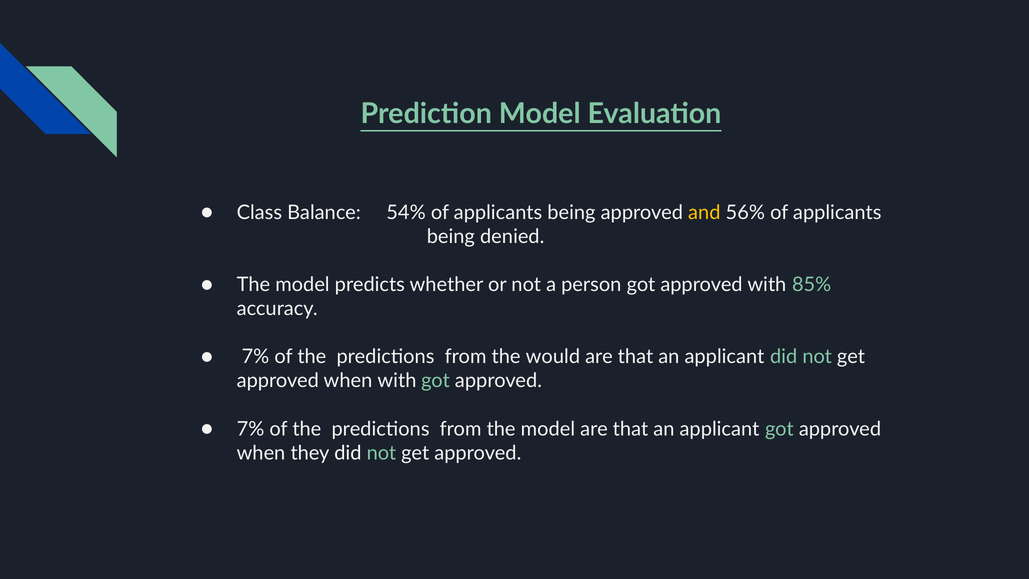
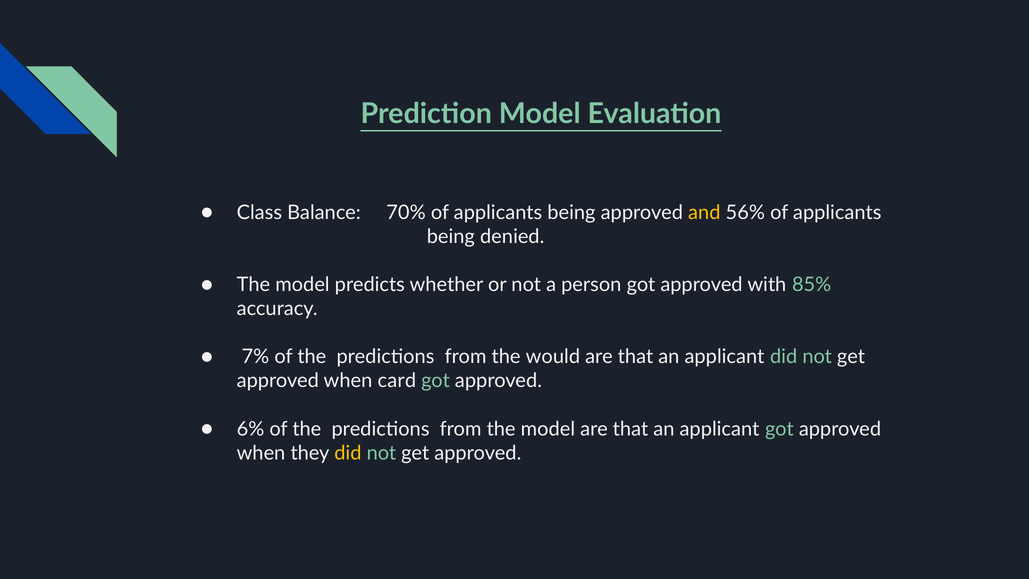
54%: 54% -> 70% (406, 213)
when with: with -> card (397, 381)
7%: 7% -> 6% (251, 429)
did colour: white -> yellow (348, 453)
